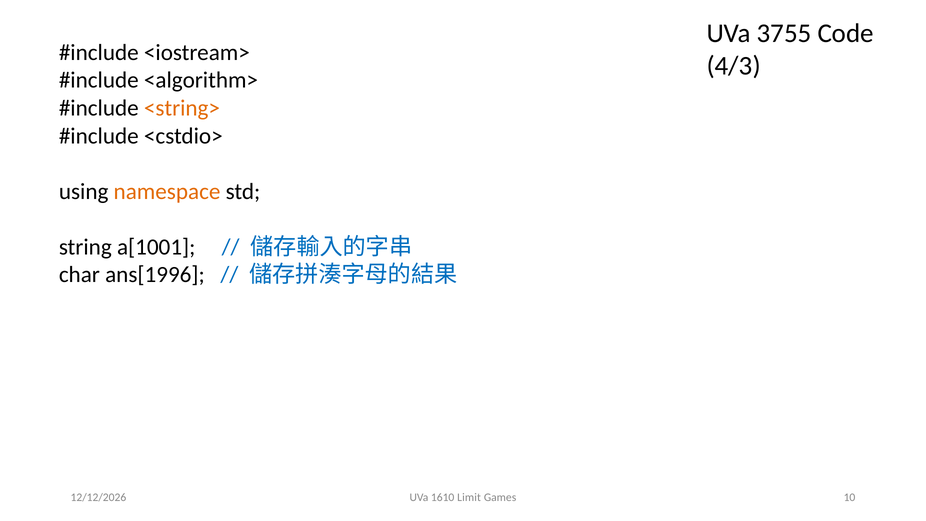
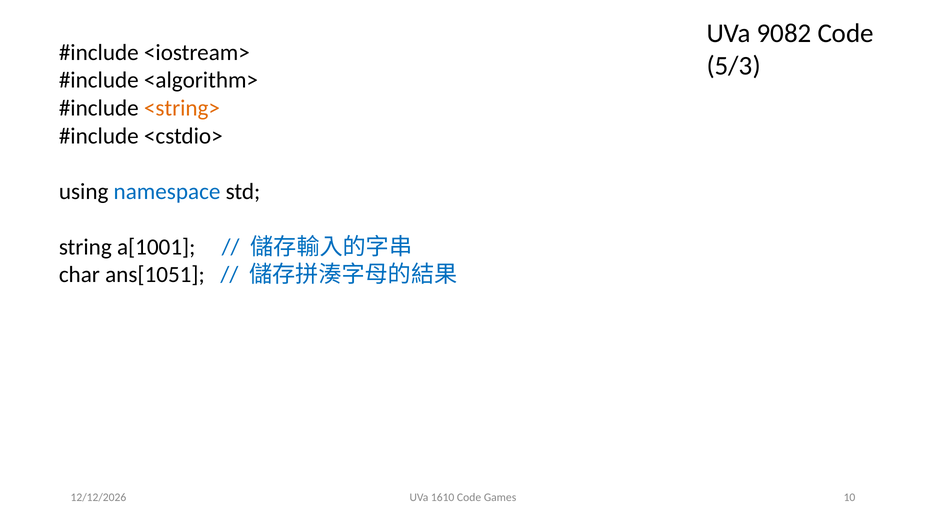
3755: 3755 -> 9082 (784, 33)
4/3: 4/3 -> 5/3 (734, 66)
namespace colour: orange -> blue (167, 191)
ans[1996: ans[1996 -> ans[1051 (155, 275)
1610 Limit: Limit -> Code (469, 497)
